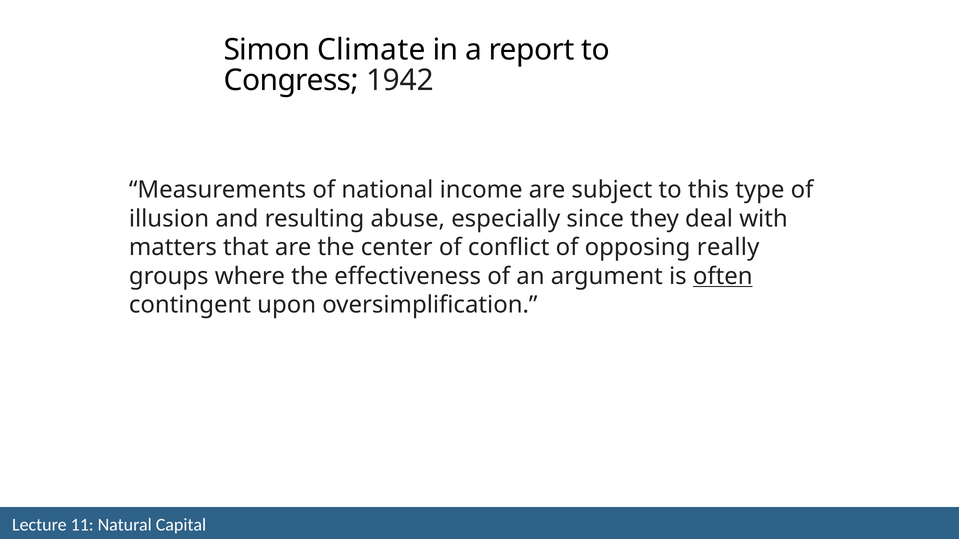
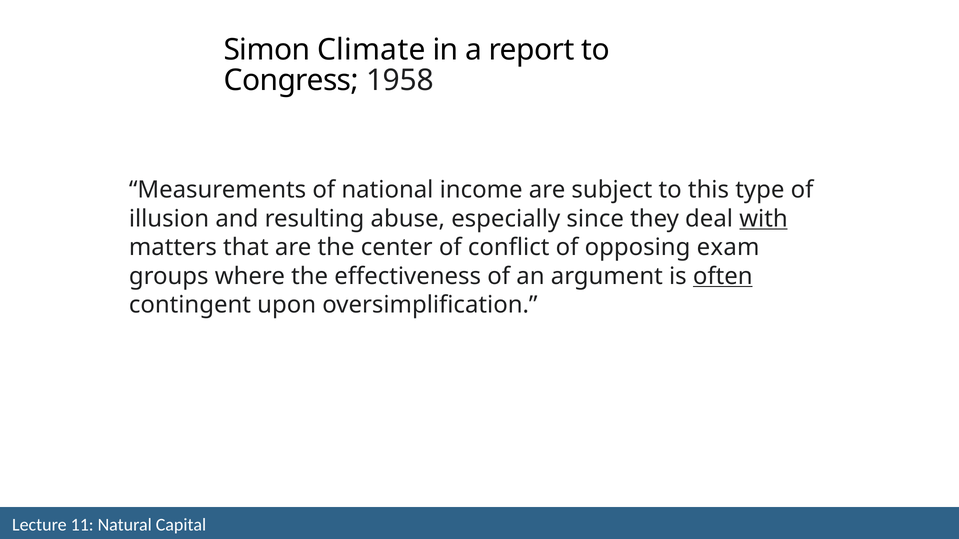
1942: 1942 -> 1958 (400, 80)
with underline: none -> present (764, 219)
really: really -> exam (728, 248)
